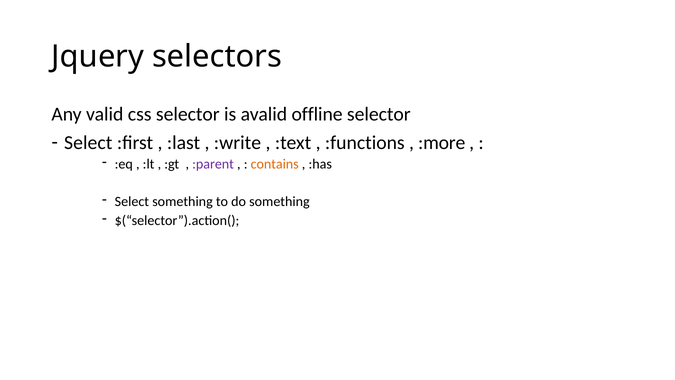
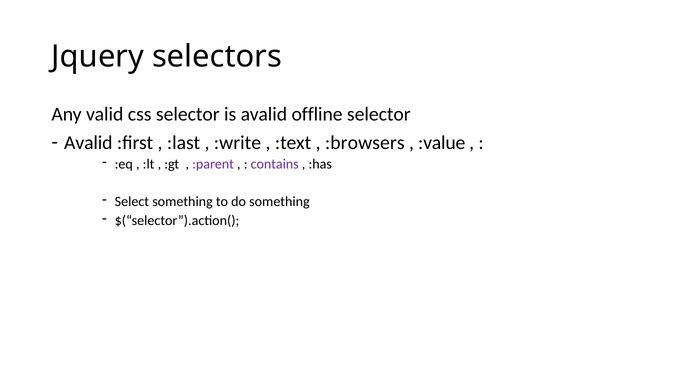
Select: Select -> Avalid (88, 142)
:functions: :functions -> :browsers (365, 142)
:more: :more -> :value (442, 142)
contains colour: orange -> purple (275, 164)
